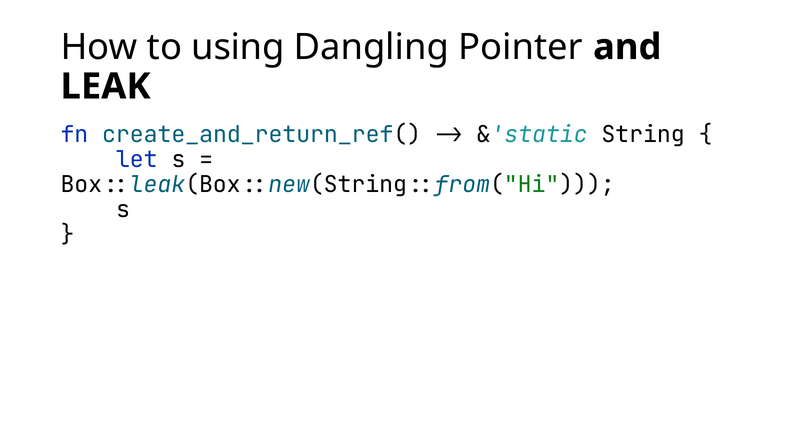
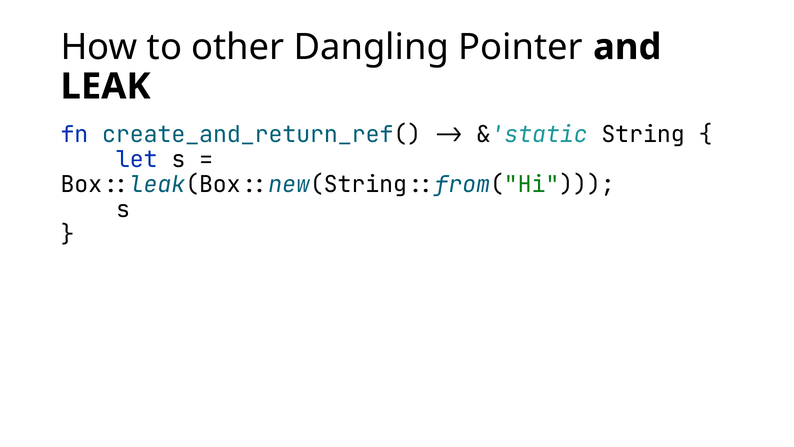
using: using -> other (238, 47)
